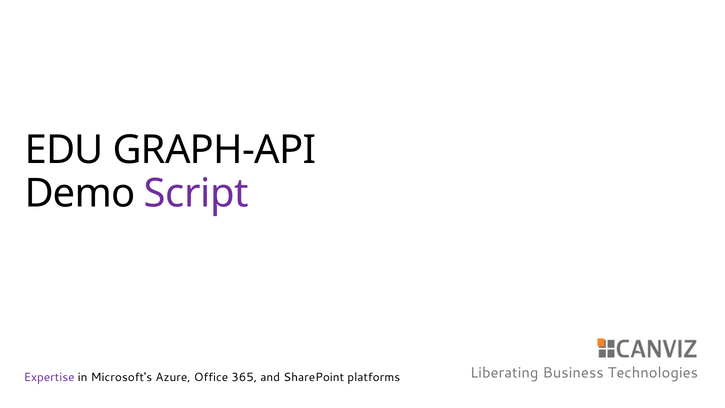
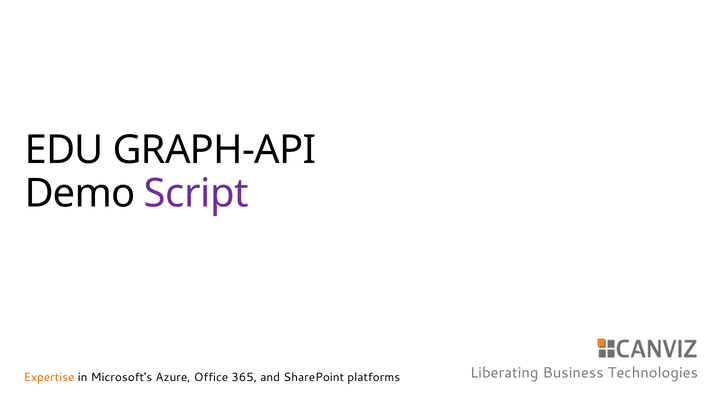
Expertise colour: purple -> orange (49, 377)
